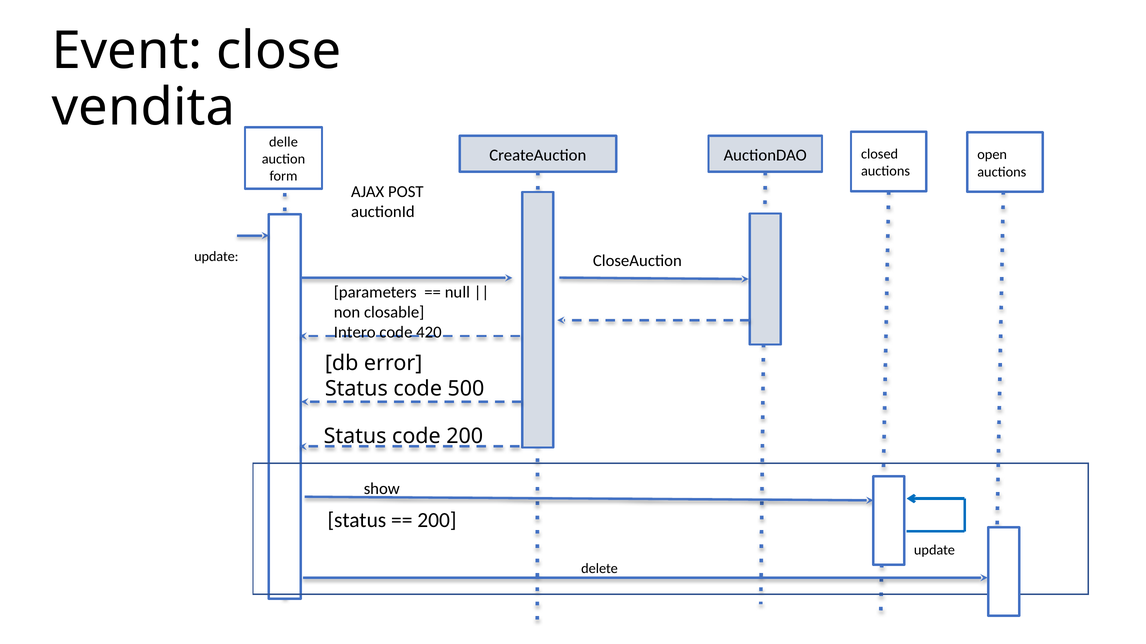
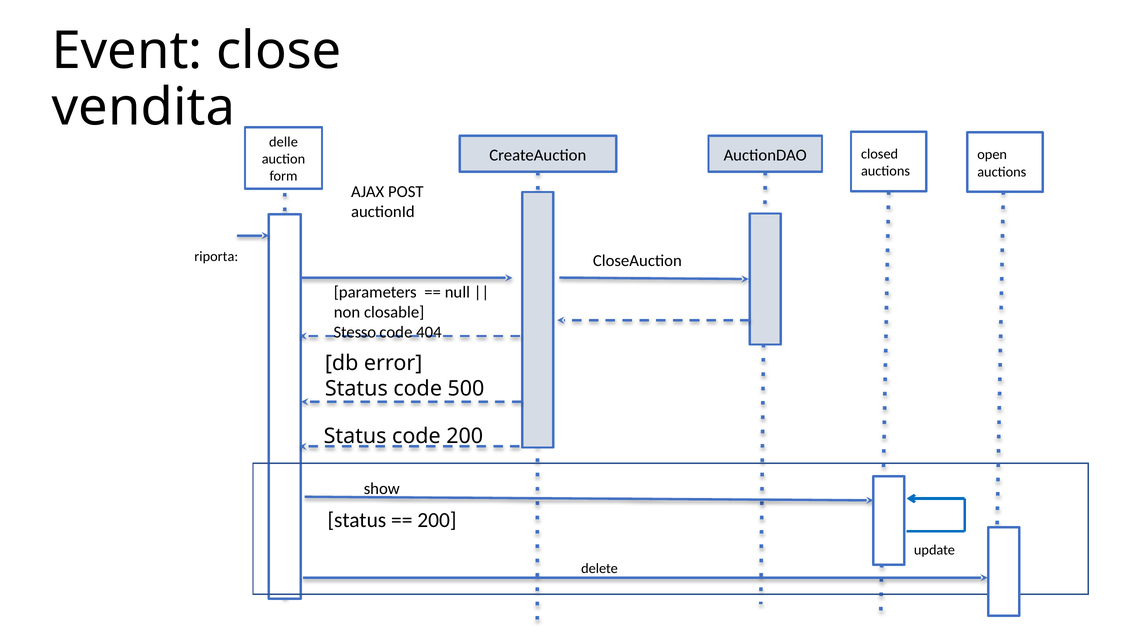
update: update -> riporta (216, 257)
Intero: Intero -> Stesso (355, 333)
420: 420 -> 404 (429, 333)
